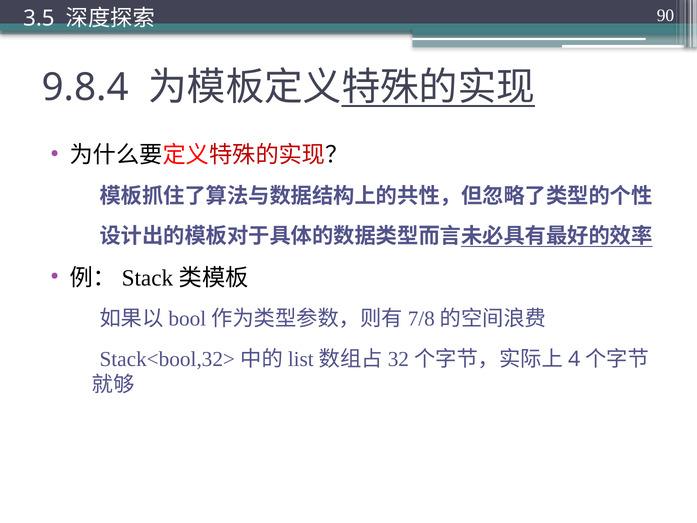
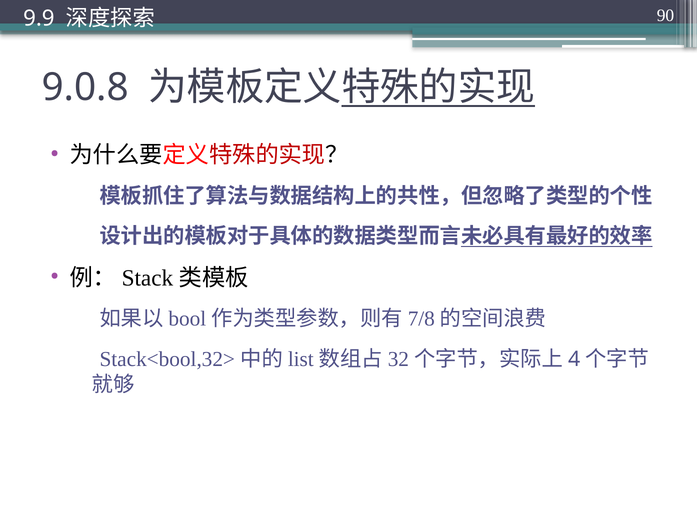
3.5: 3.5 -> 9.9 (39, 18)
9.8.4: 9.8.4 -> 9.0.8 (85, 87)
